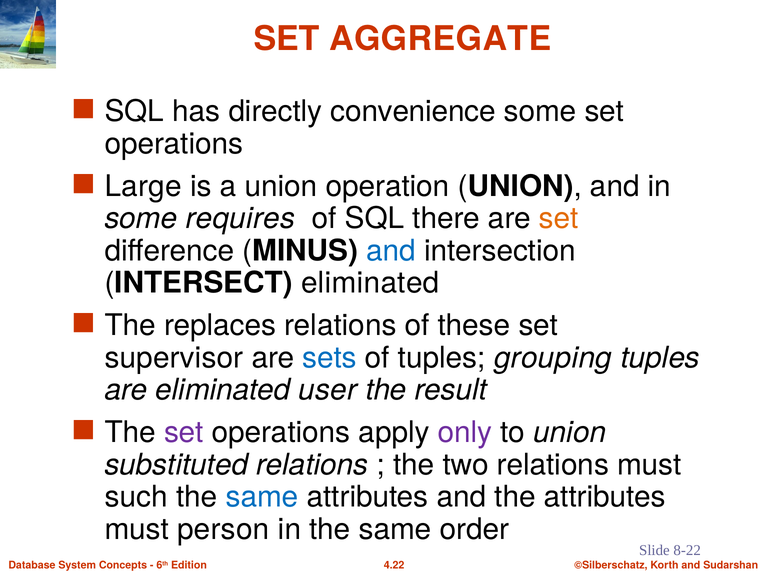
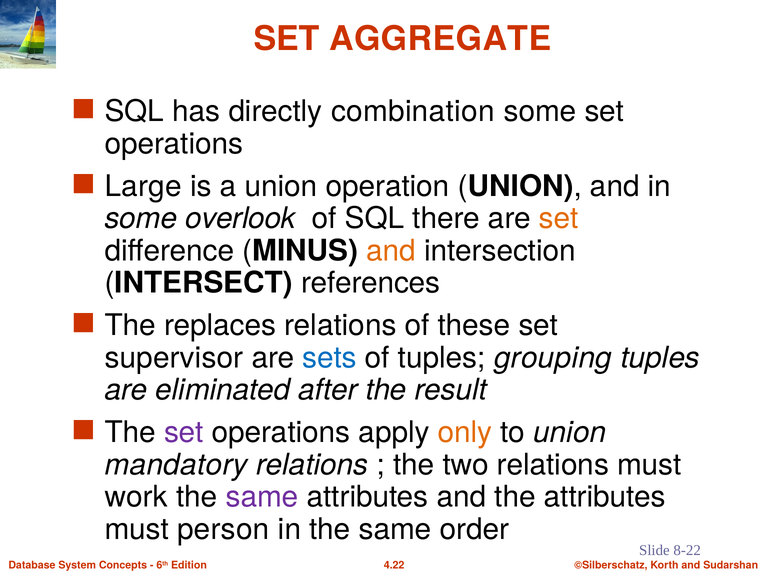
convenience: convenience -> combination (413, 111)
requires: requires -> overlook (241, 218)
and colour: blue -> orange (391, 251)
INTERSECT eliminated: eliminated -> references (371, 283)
user: user -> after (328, 390)
only colour: purple -> orange (465, 432)
substituted: substituted -> mandatory (176, 464)
such: such -> work (136, 497)
same colour: blue -> purple (262, 497)
